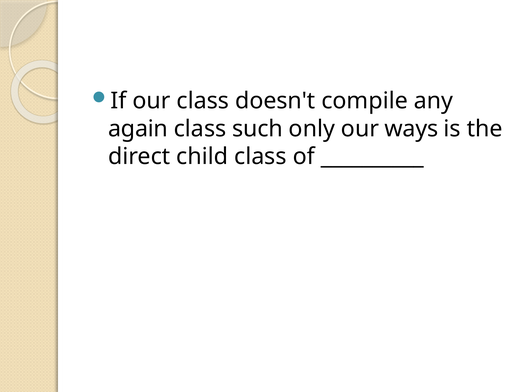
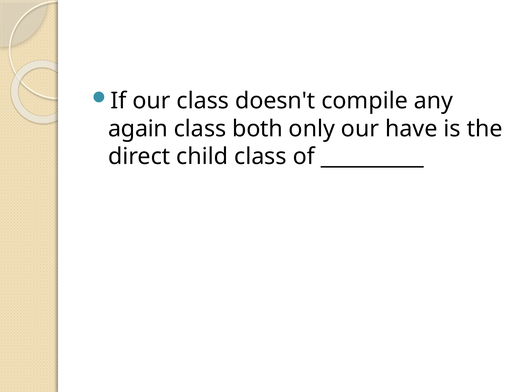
such: such -> both (258, 129)
ways: ways -> have (411, 129)
